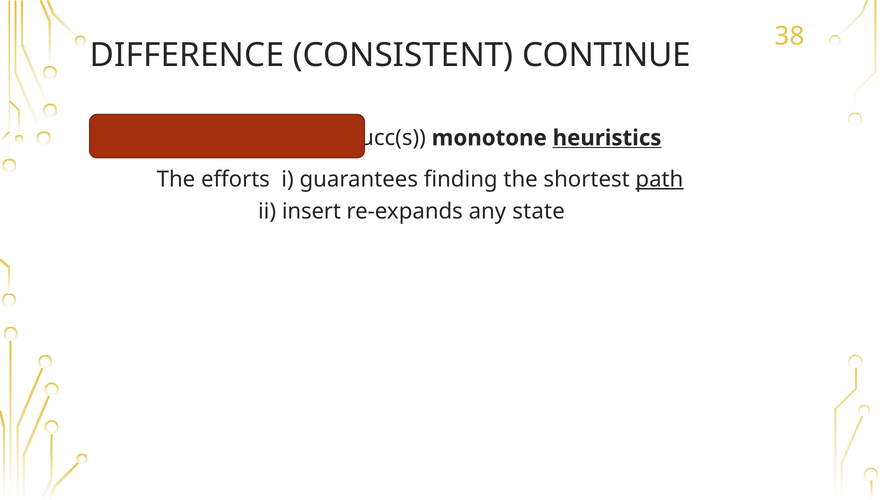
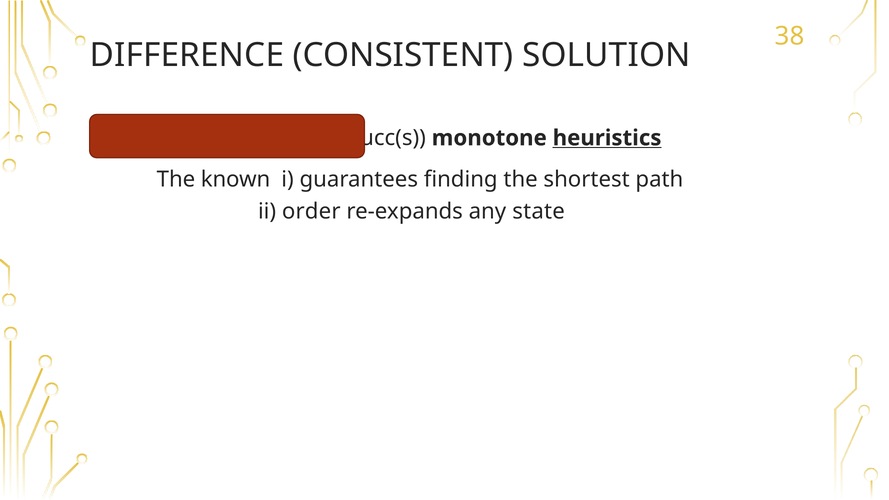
CONTINUE: CONTINUE -> SOLUTION (606, 55)
efforts: efforts -> known (236, 179)
path underline: present -> none (659, 179)
insert: insert -> order (311, 211)
